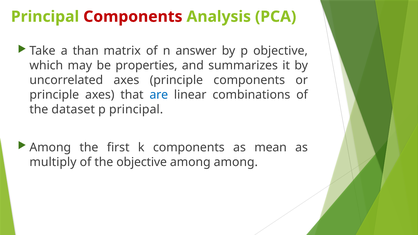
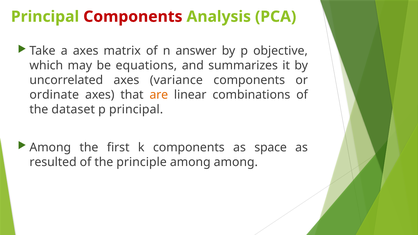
a than: than -> axes (86, 51)
properties: properties -> equations (146, 66)
axes principle: principle -> variance (176, 80)
principle: principle -> ordinate (54, 95)
are colour: blue -> orange (159, 95)
mean: mean -> space (271, 147)
multiply: multiply -> resulted (53, 162)
the objective: objective -> principle (142, 162)
